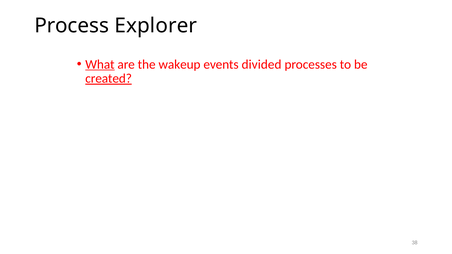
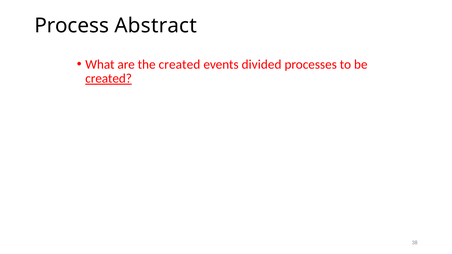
Explorer: Explorer -> Abstract (156, 26)
What underline: present -> none (100, 64)
the wakeup: wakeup -> created (179, 64)
